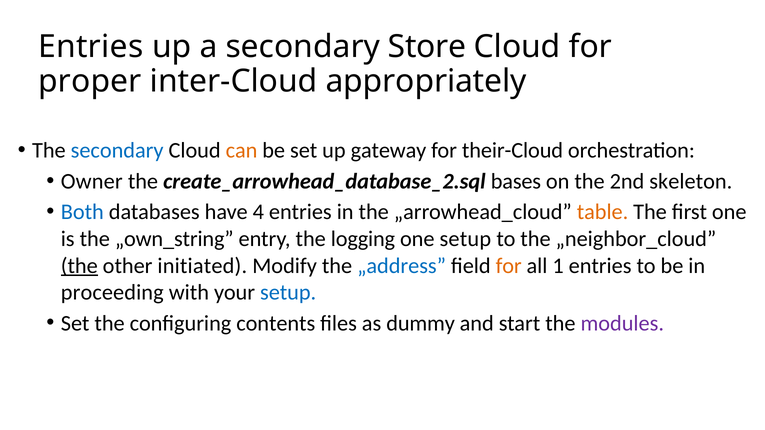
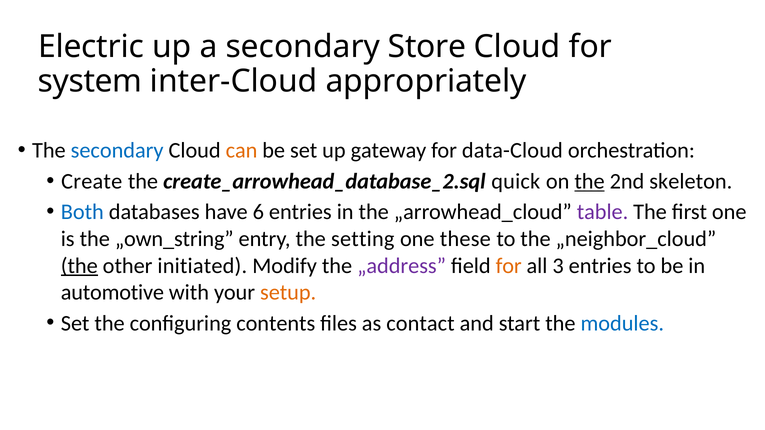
Entries: Entries -> Electric (91, 47)
proper: proper -> system (90, 81)
their-Cloud: their-Cloud -> data-Cloud (512, 151)
Owner: Owner -> Create (92, 181)
bases: bases -> quick (516, 181)
the underline: none -> present (590, 181)
4: 4 -> 6 (258, 212)
table colour: orange -> purple (603, 212)
logging: logging -> setting (363, 239)
one setup: setup -> these (465, 239)
„address colour: blue -> purple (402, 266)
1: 1 -> 3 (558, 266)
proceeding: proceeding -> automotive (112, 293)
setup colour: blue -> orange (288, 293)
dummy: dummy -> contact (420, 323)
modules colour: purple -> blue (622, 323)
